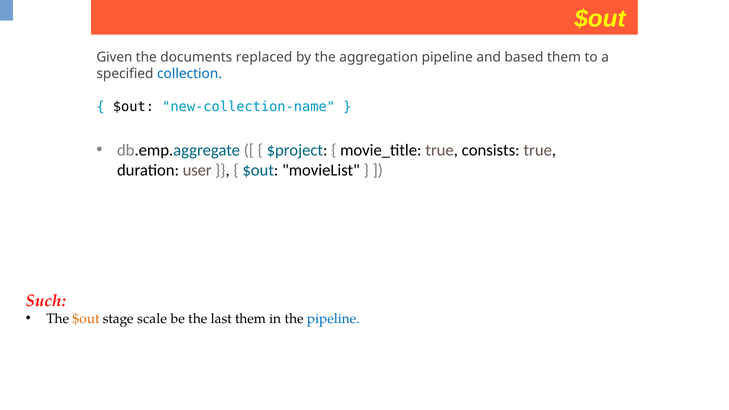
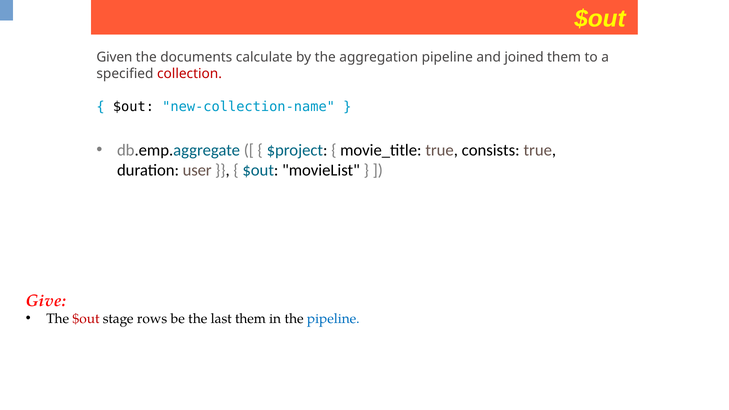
replaced: replaced -> calculate (264, 57)
based: based -> joined (524, 57)
collection colour: blue -> red (190, 74)
Such: Such -> Give (46, 301)
$out colour: orange -> red (86, 319)
scale: scale -> rows (152, 319)
